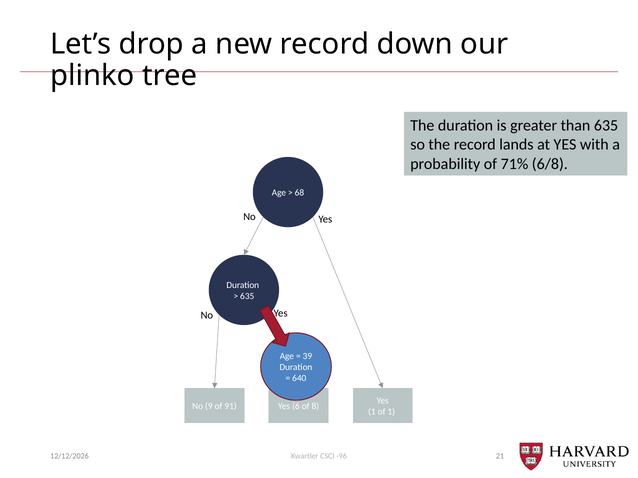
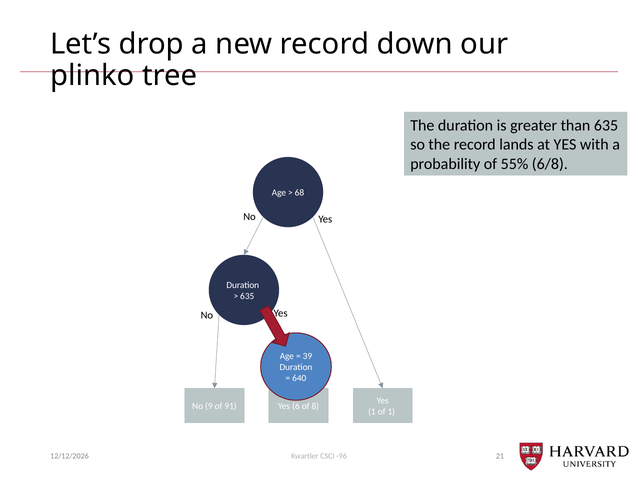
71%: 71% -> 55% (514, 164)
